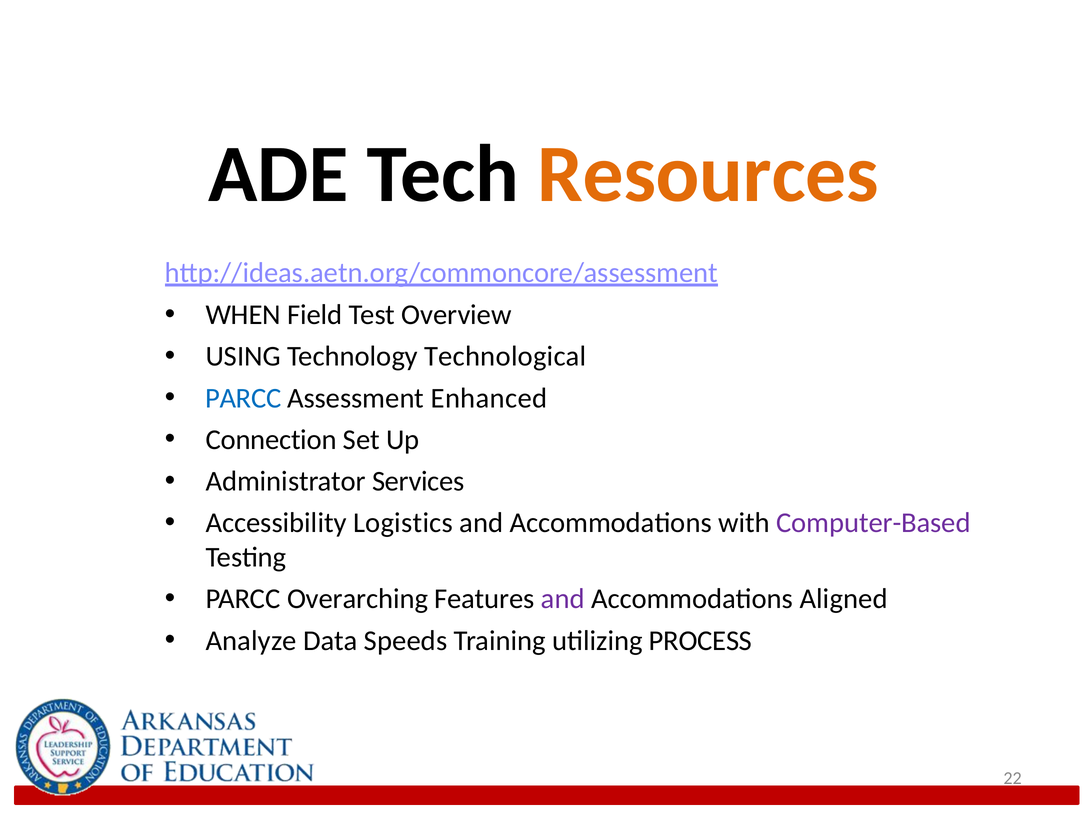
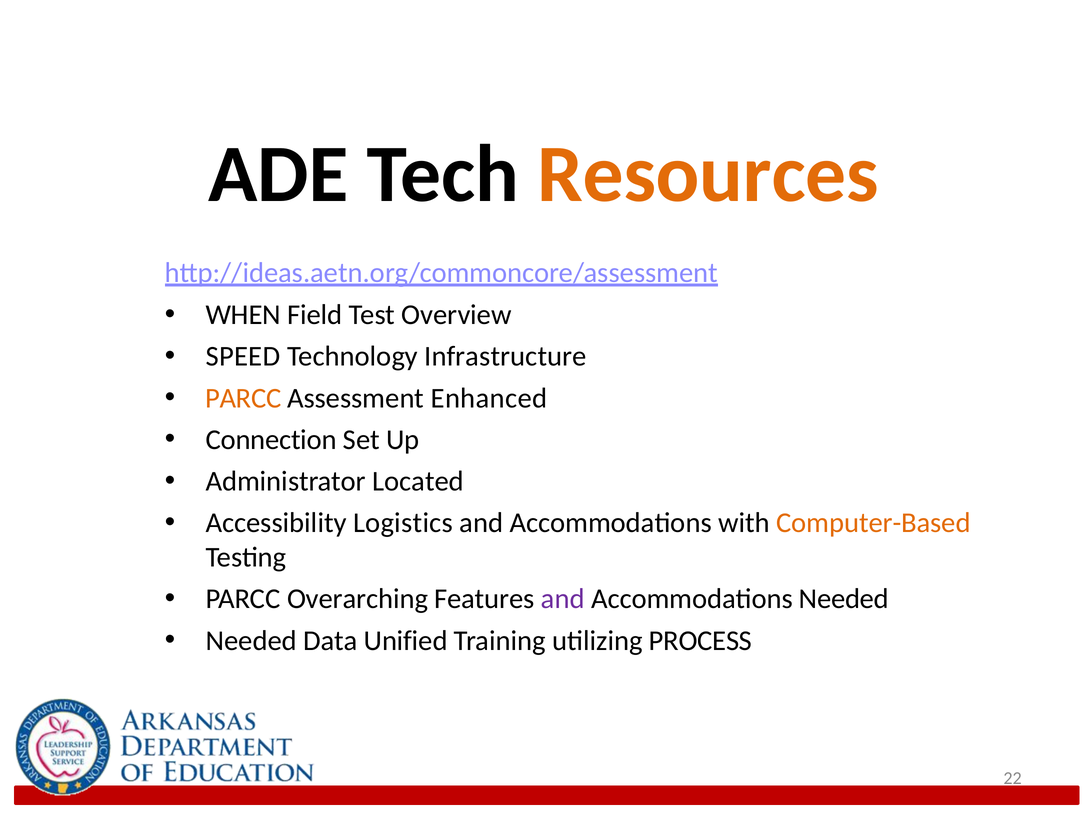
USING: USING -> SPEED (243, 357)
Technological: Technological -> Infrastructure (505, 357)
PARCC colour: blue -> orange (243, 398)
Services: Services -> Located (418, 481)
Computer-Based colour: purple -> orange (873, 523)
Accommodations Aligned: Aligned -> Needed (844, 599)
Analyze: Analyze -> Needed (251, 641)
Speeds: Speeds -> Unified (406, 641)
